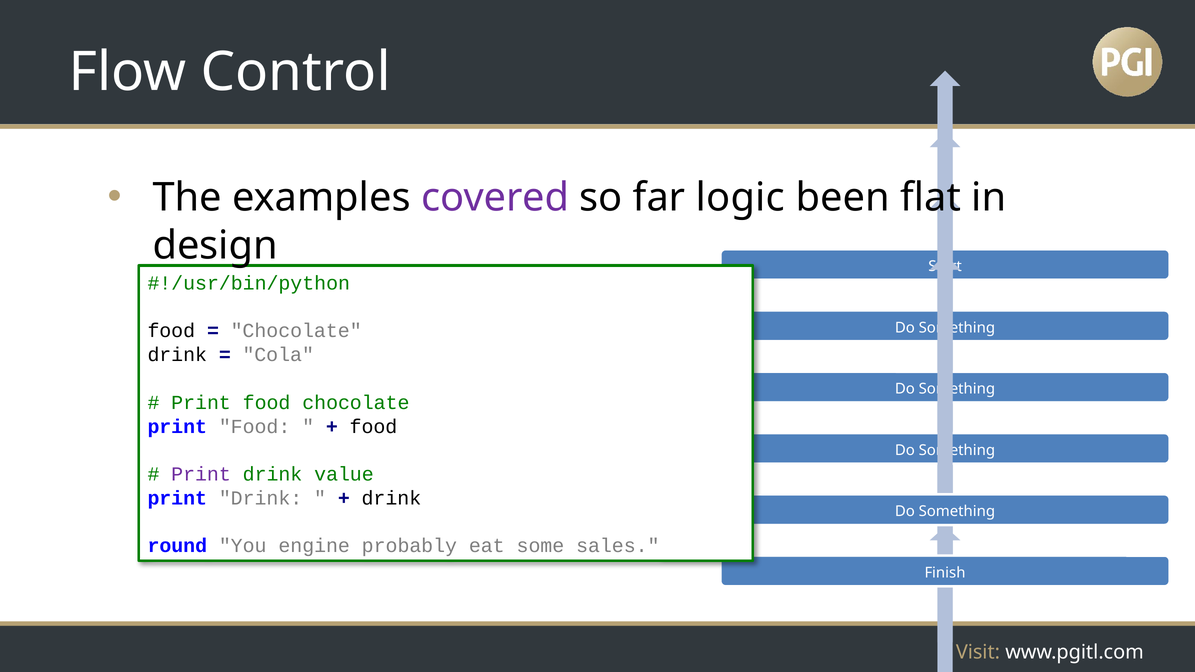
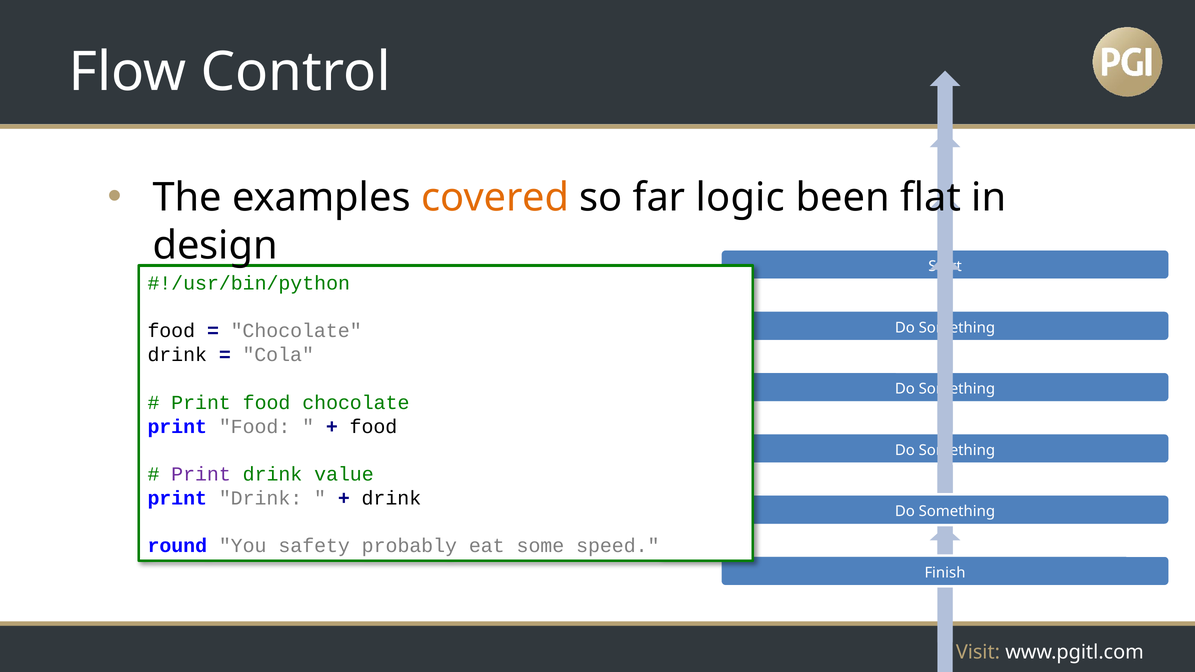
covered colour: purple -> orange (495, 198)
engine: engine -> safety (314, 546)
sales: sales -> speed (618, 546)
